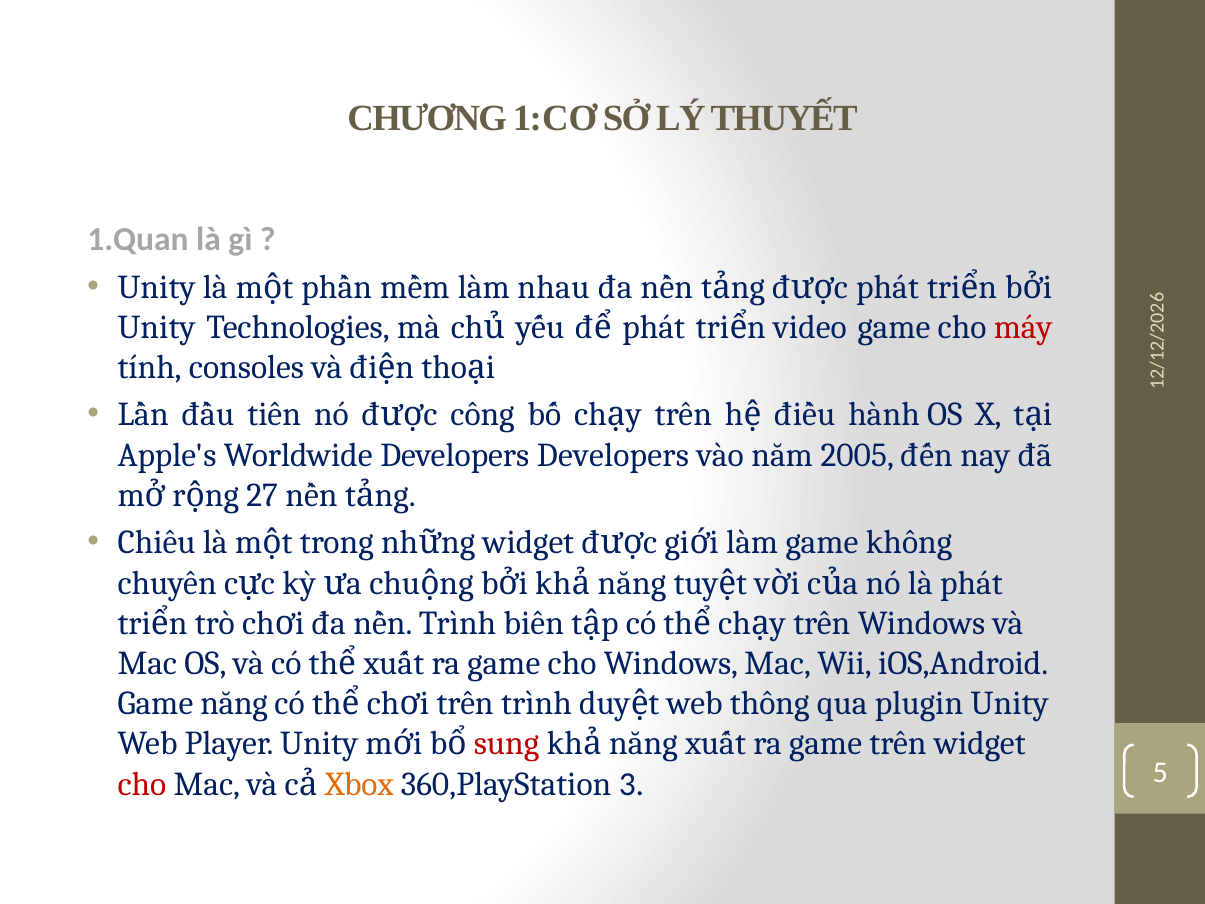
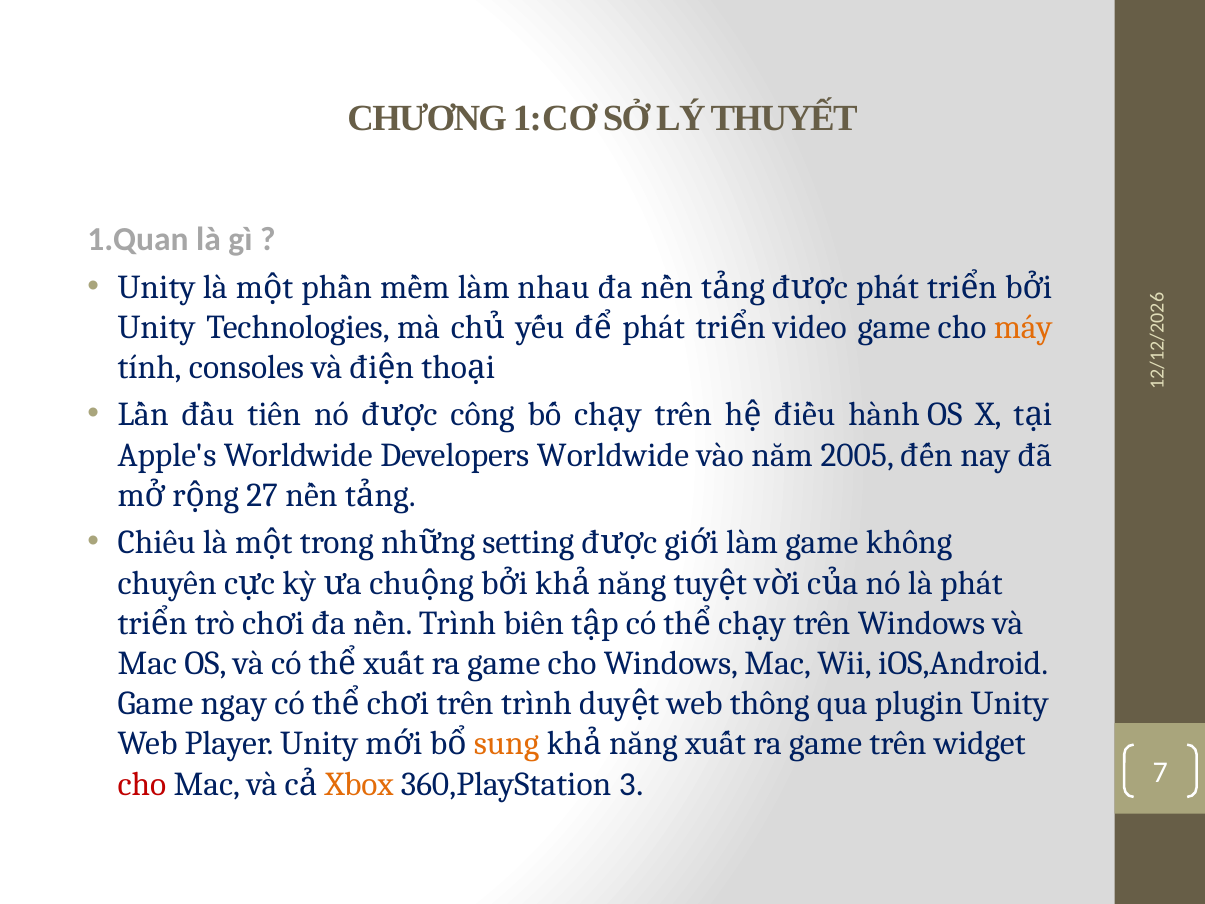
máy colour: red -> orange (1023, 327)
Developers Developers: Developers -> Worldwide (613, 455)
widget: widget -> setting (528, 543)
Game năng: năng -> ngay (234, 703)
sung colour: red -> orange (507, 744)
5: 5 -> 7 (1160, 772)
